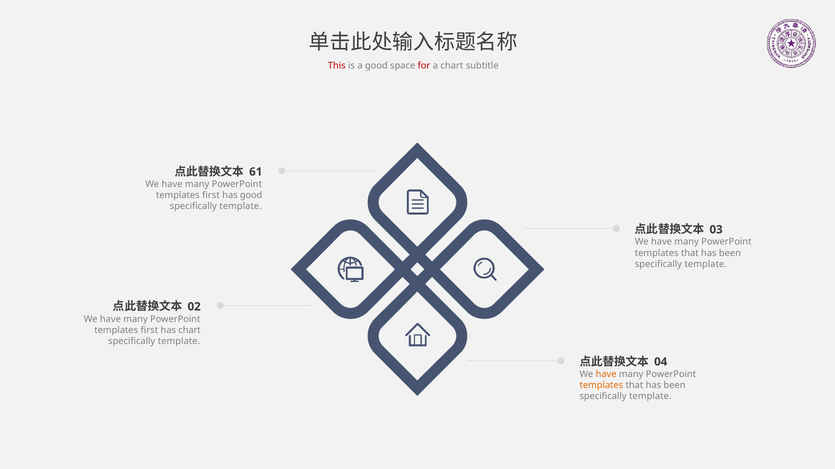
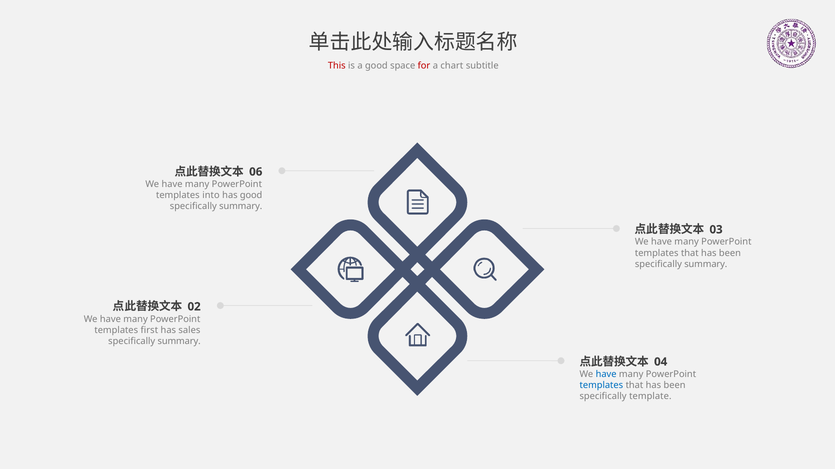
61: 61 -> 06 (256, 172)
first: first -> into (211, 195)
template: template -> summary (241, 207)
template: template -> summary (706, 264)
has chart: chart -> sales (189, 330)
template: template -> summary (179, 342)
have colour: orange -> blue (606, 375)
templates colour: orange -> blue (601, 386)
